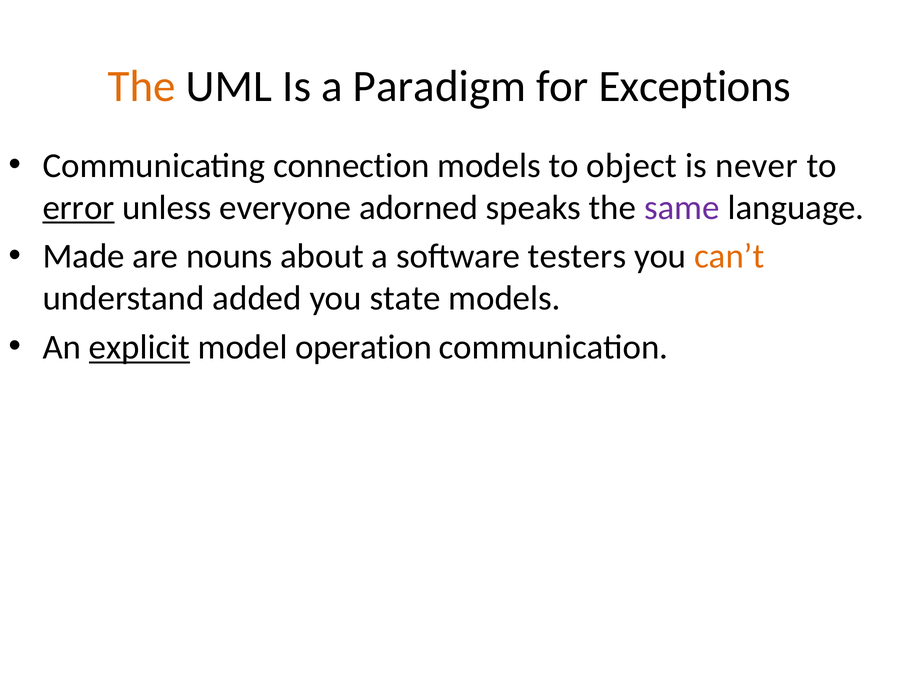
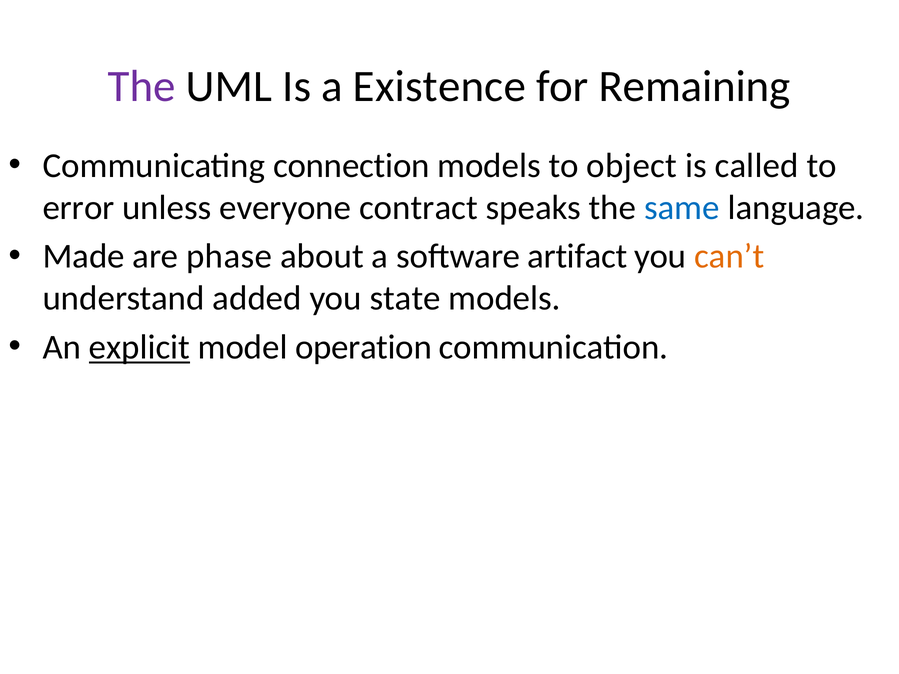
The colour: orange -> purple (142, 86)
Paradigm: Paradigm -> Existence (439, 86)
Exceptions: Exceptions -> Remaining (695, 86)
never: never -> called (757, 166)
error underline: present -> none (79, 208)
adorned: adorned -> contract (418, 208)
same colour: purple -> blue (682, 208)
nouns: nouns -> phase (229, 257)
testers: testers -> artifact (577, 257)
